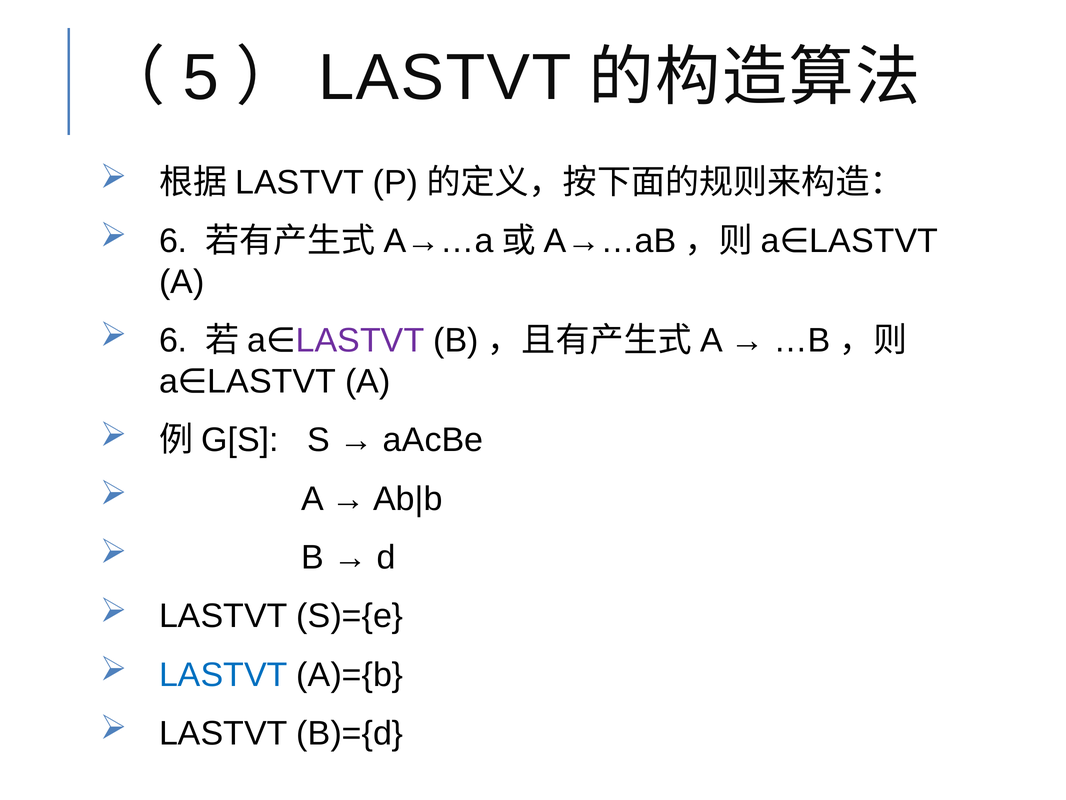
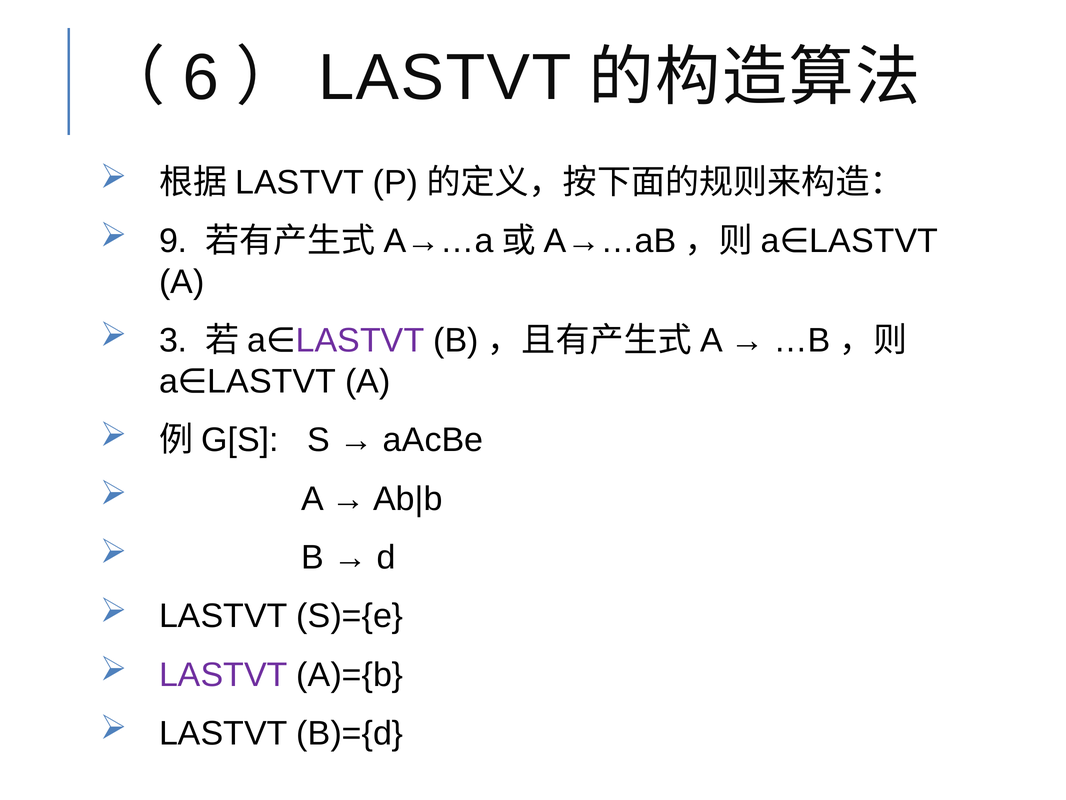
5: 5 -> 6 (201, 78)
6: 6 -> 9 (173, 241)
6: 6 -> 3 (173, 340)
LASTVT colour: blue -> purple (223, 674)
